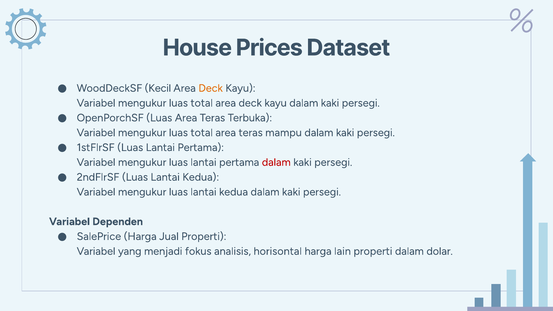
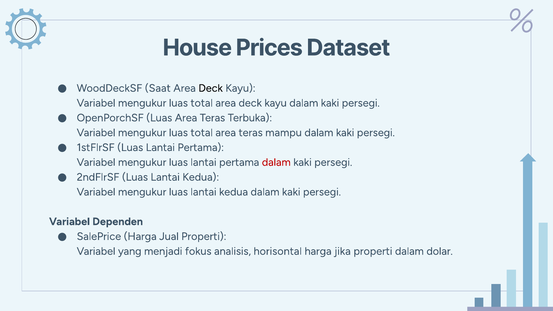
Kecil: Kecil -> Saat (158, 88)
Deck colour: orange -> black (211, 88)
lain: lain -> jika (343, 251)
